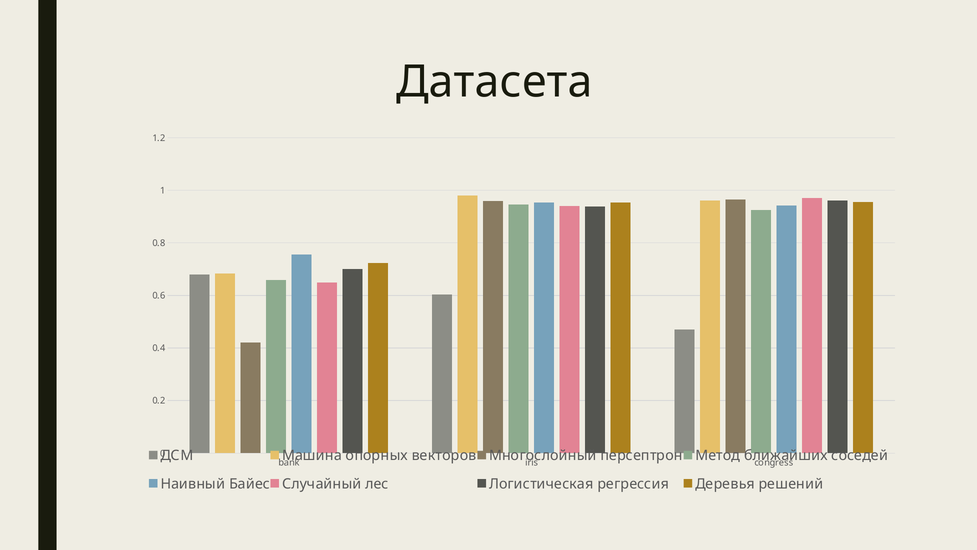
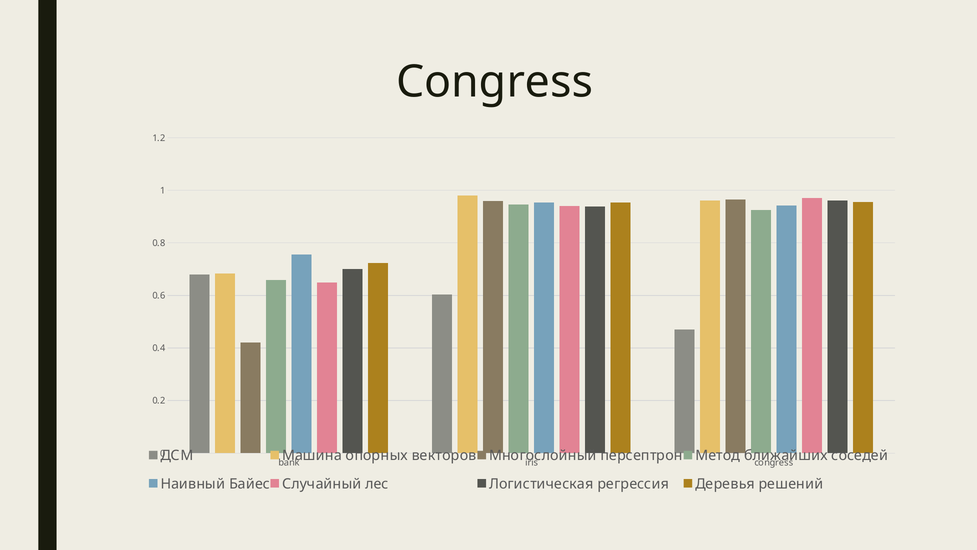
Датасета: Датасета -> Congress (495, 82)
